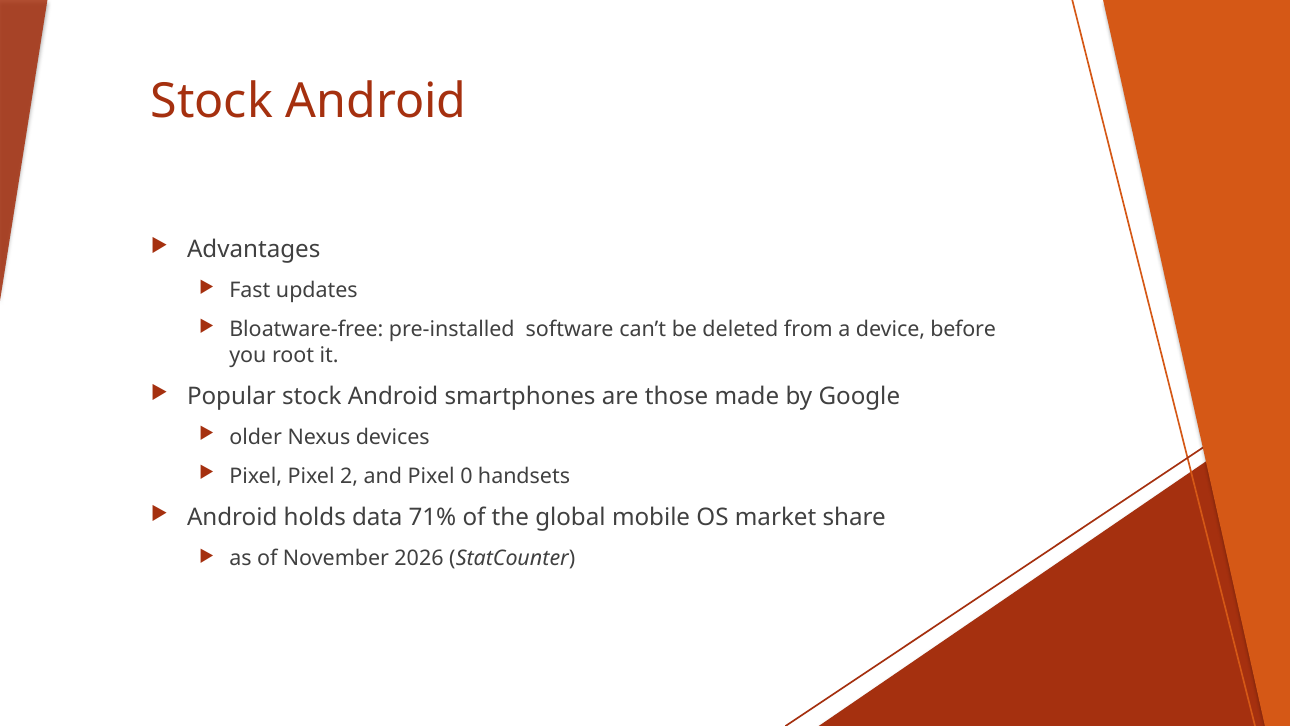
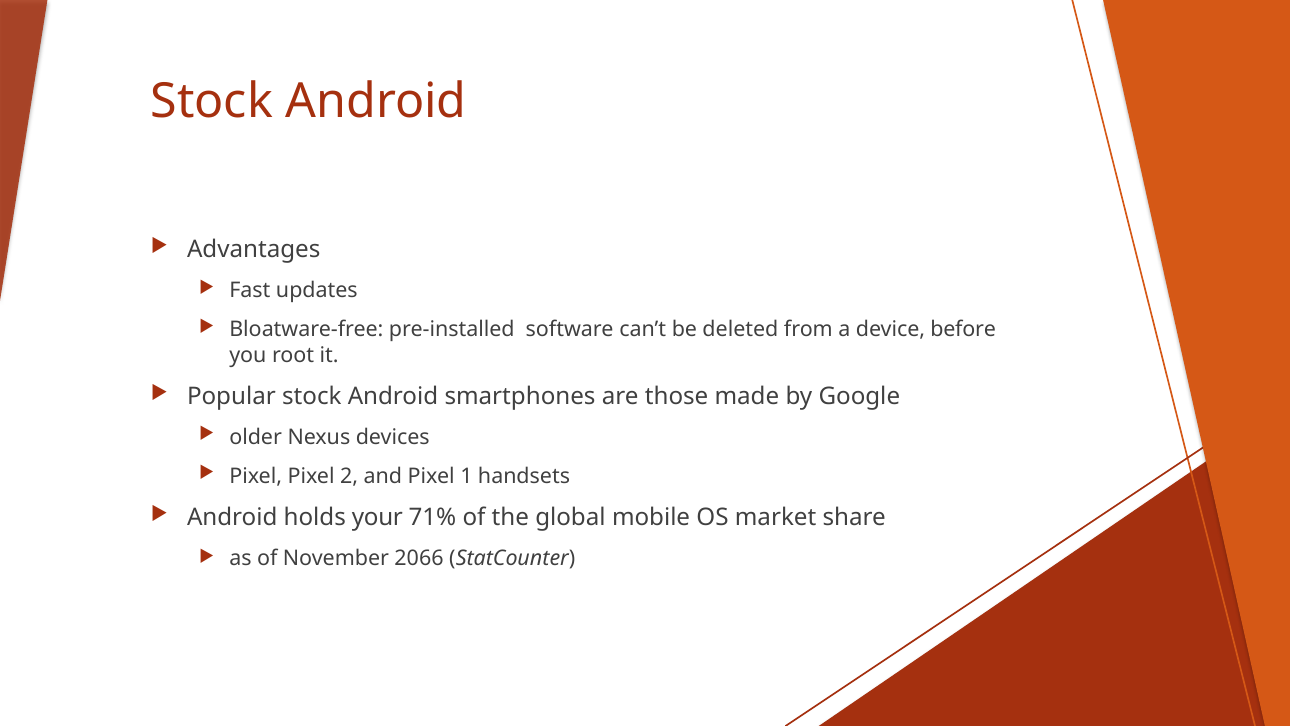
0: 0 -> 1 (466, 476)
data: data -> your (377, 517)
2026: 2026 -> 2066 (419, 558)
